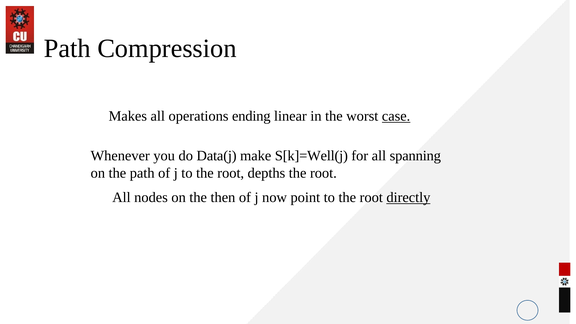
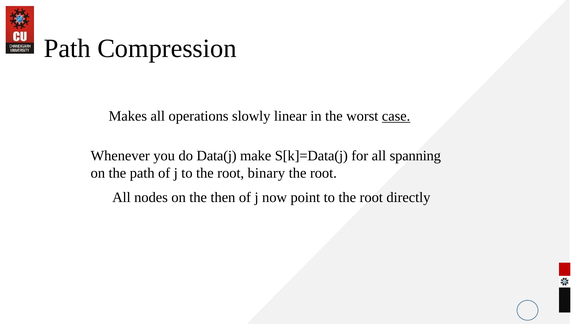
ending: ending -> slowly (251, 116)
S[k]=Well(j: S[k]=Well(j -> S[k]=Data(j (311, 156)
depths: depths -> binary (266, 173)
directly underline: present -> none (408, 198)
